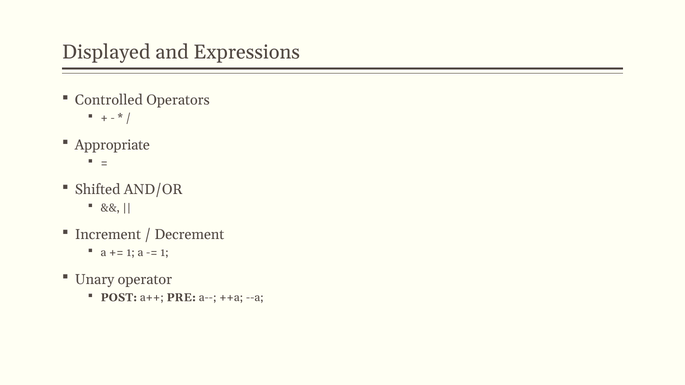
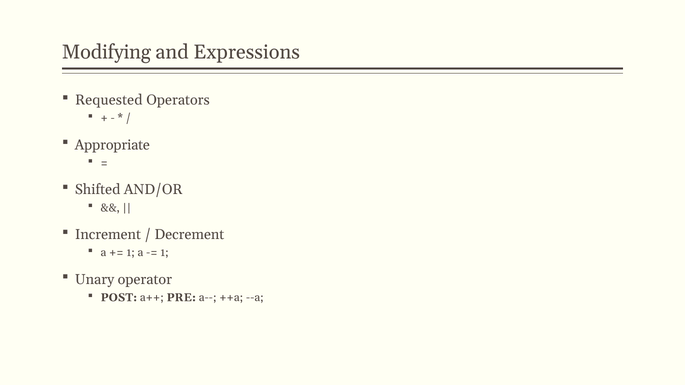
Displayed: Displayed -> Modifying (106, 52)
Controlled: Controlled -> Requested (109, 100)
